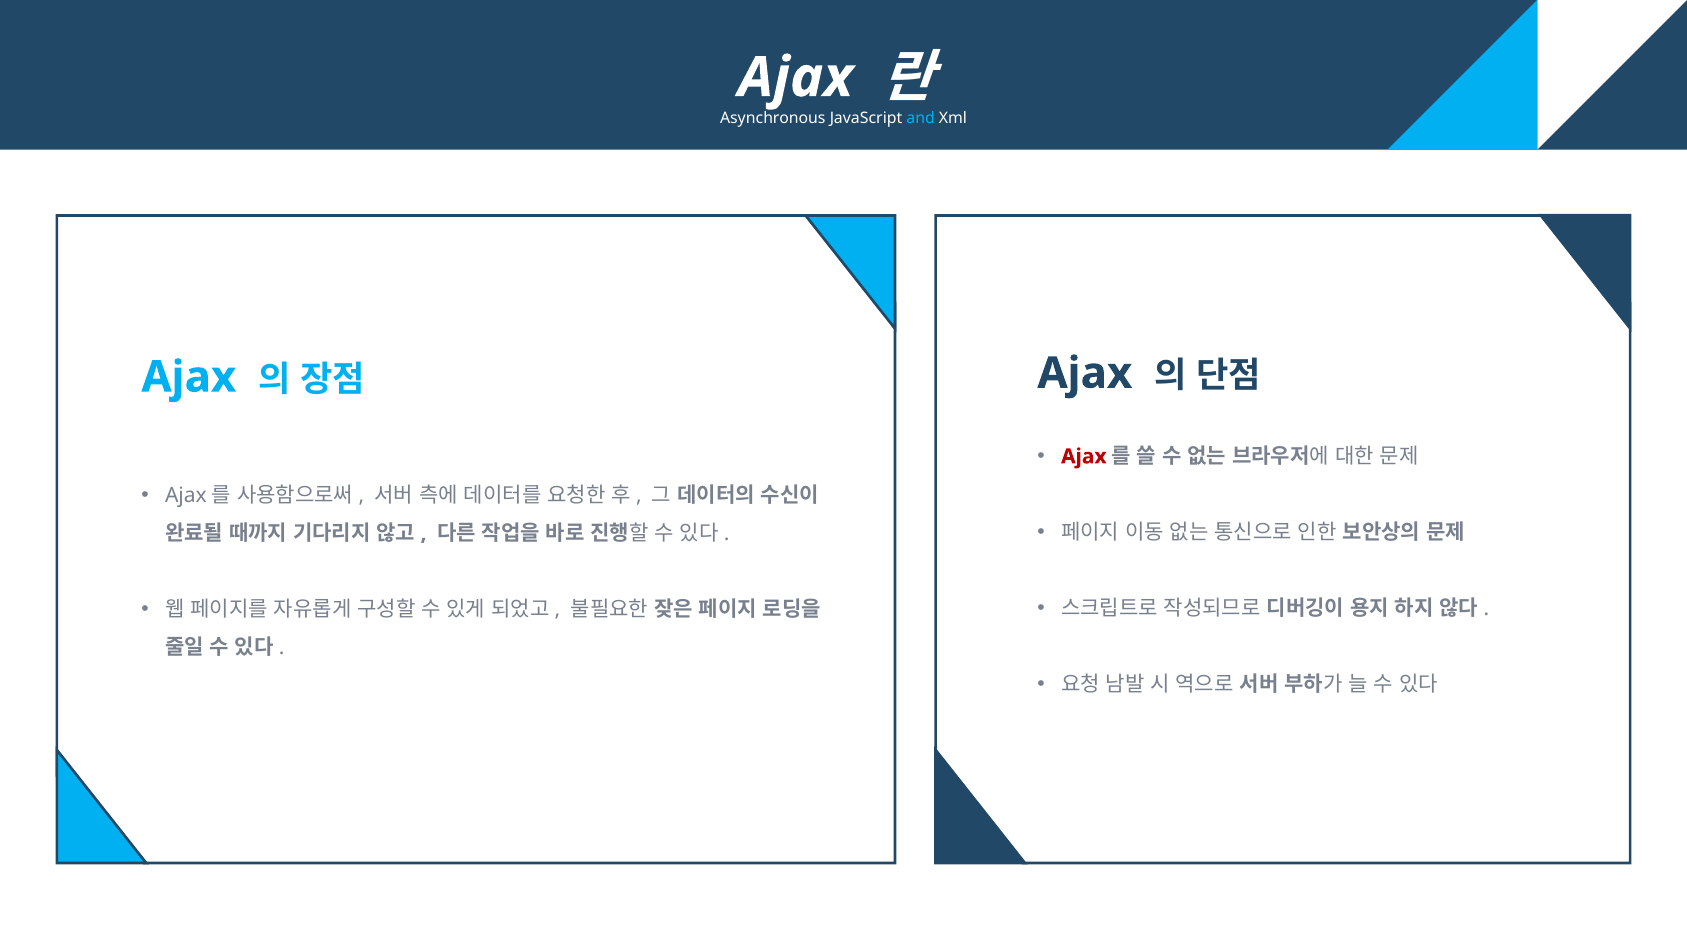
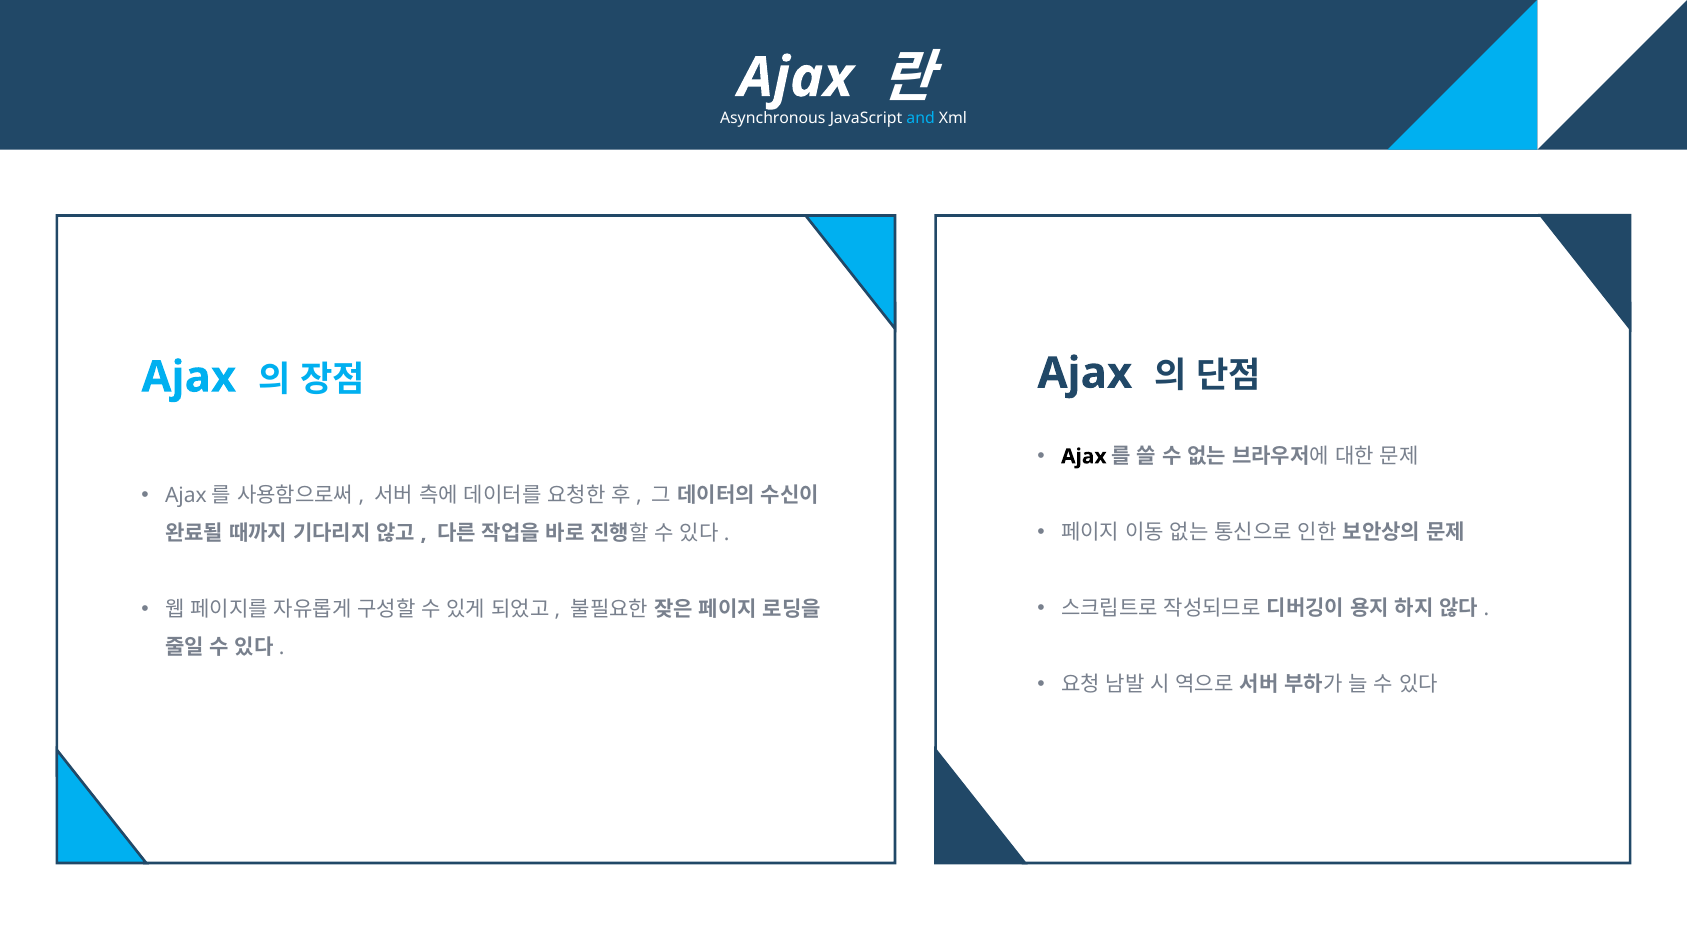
Ajax colour: red -> black (1084, 456)
